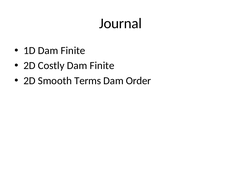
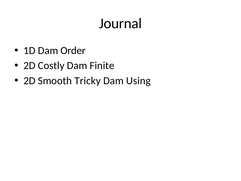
1D Dam Finite: Finite -> Order (73, 51)
Terms: Terms -> Tricky (88, 81)
Order: Order -> Using (138, 81)
